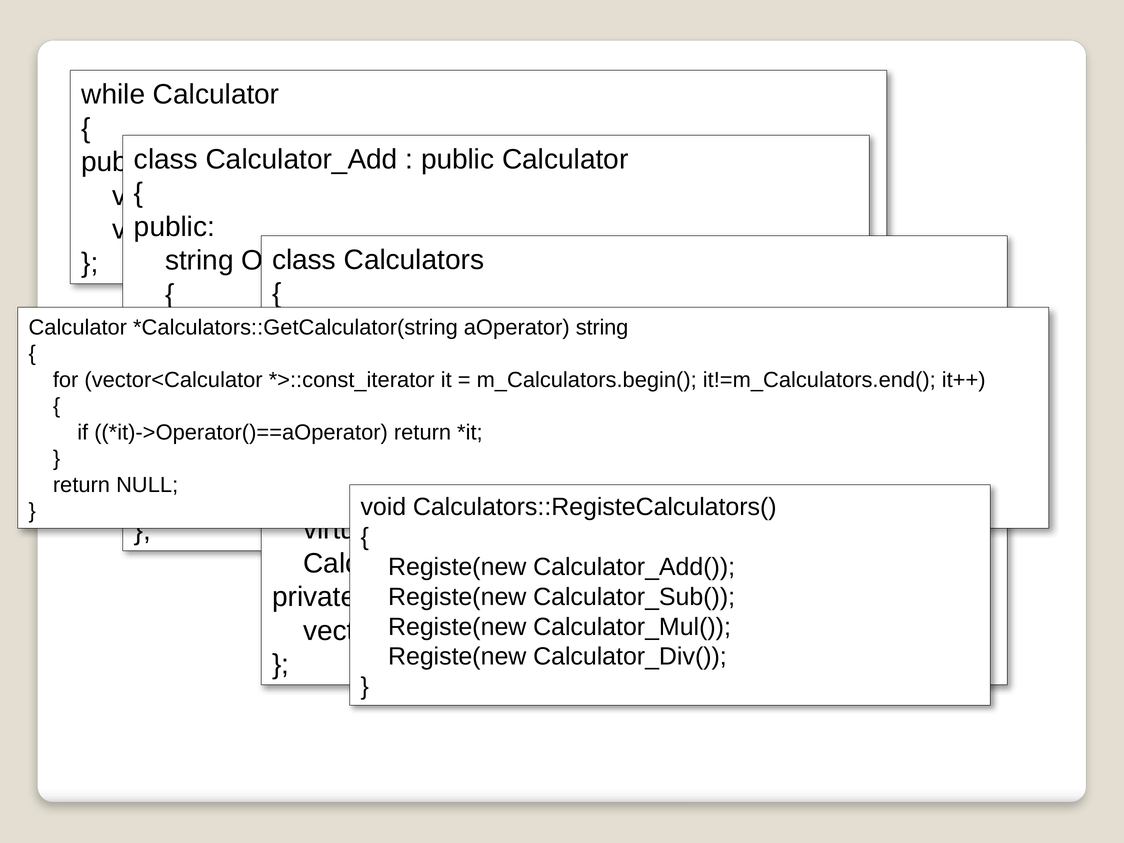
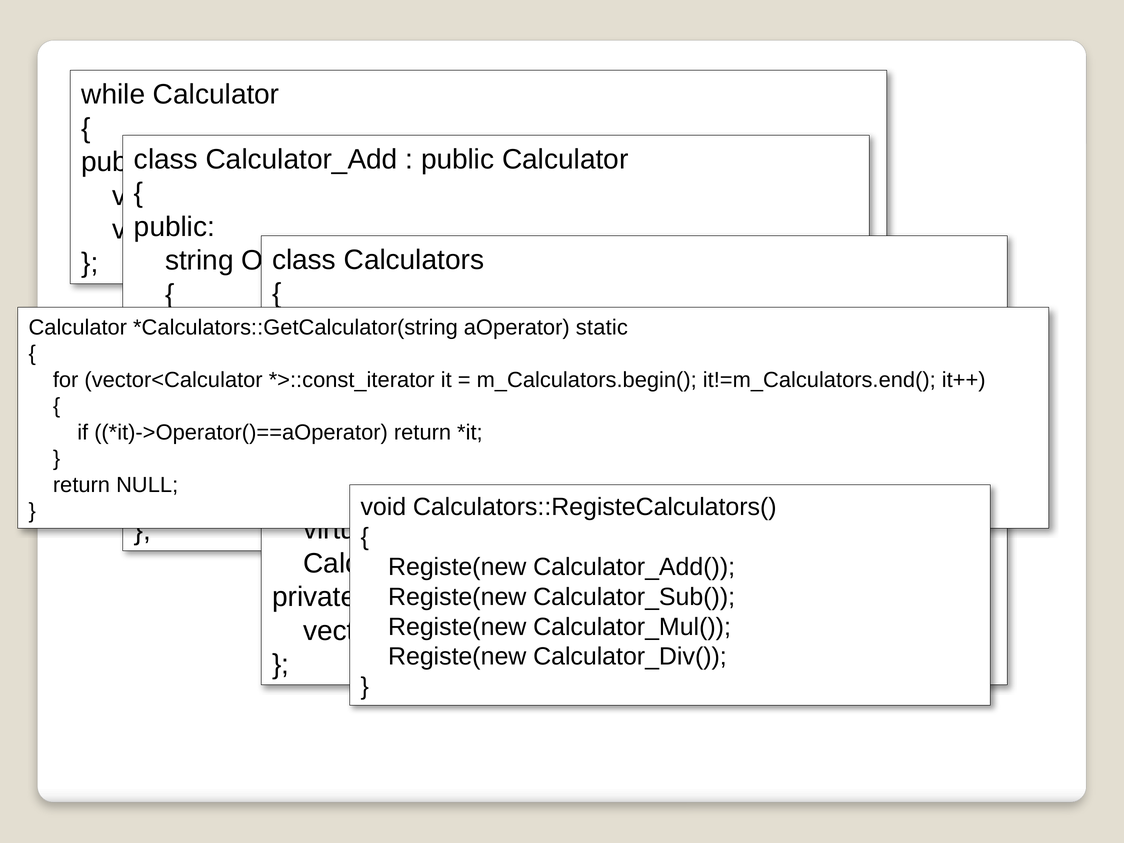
aOperator string: string -> static (602, 327)
